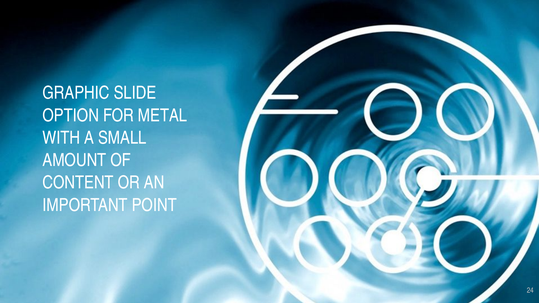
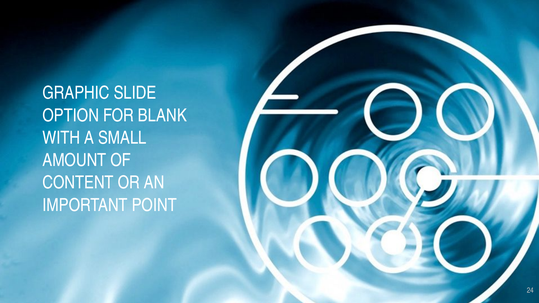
METAL: METAL -> BLANK (162, 115)
